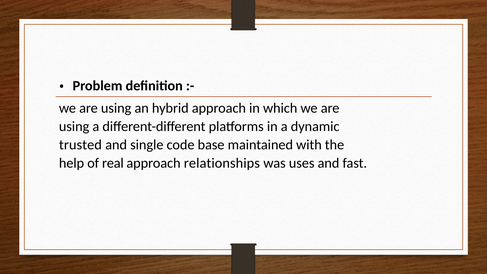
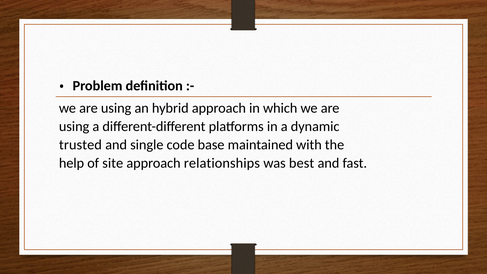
real: real -> site (113, 163)
uses: uses -> best (302, 163)
